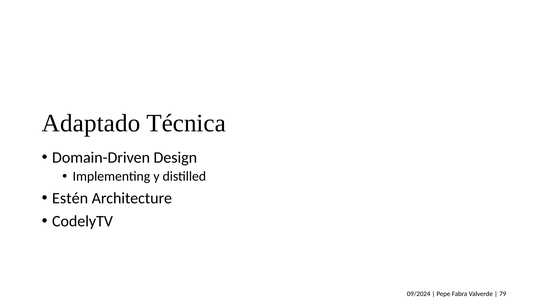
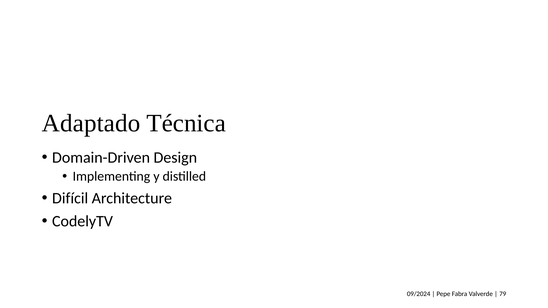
Estén: Estén -> Difícil (70, 198)
